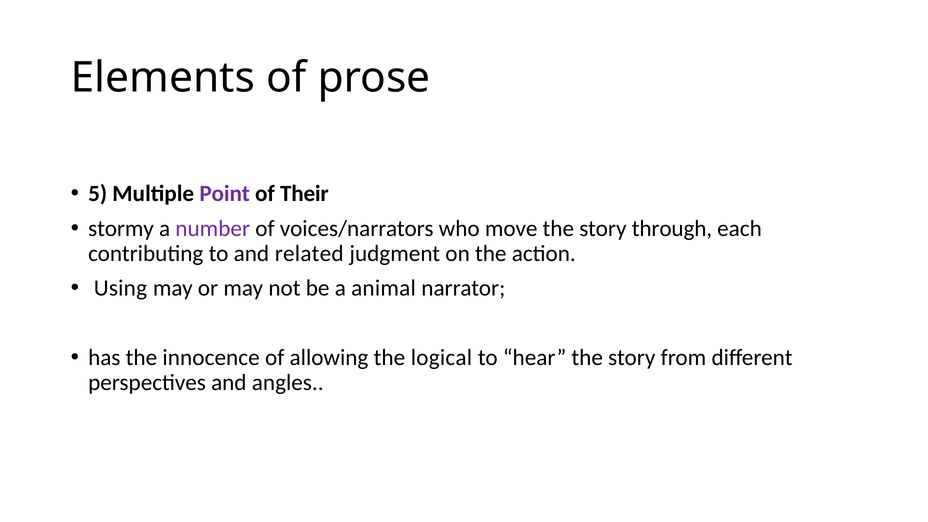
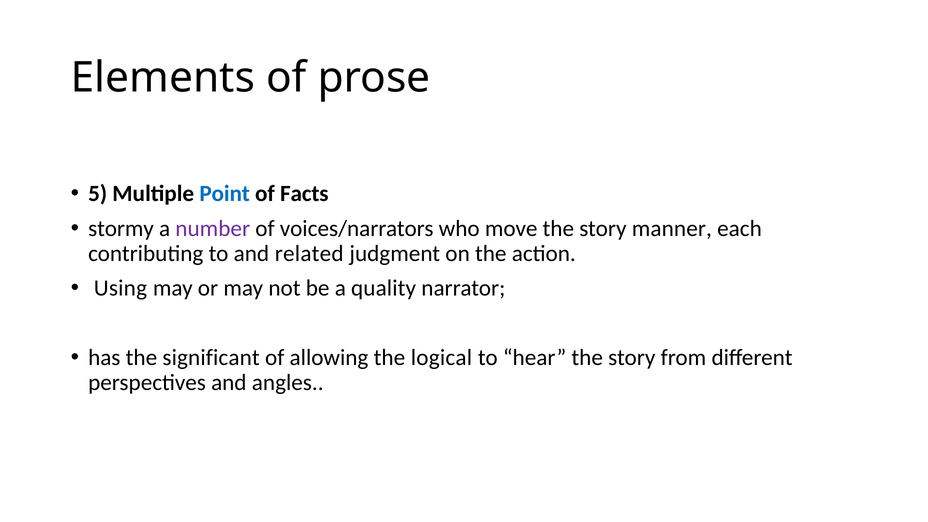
Point colour: purple -> blue (225, 194)
Their: Their -> Facts (304, 194)
through: through -> manner (672, 228)
animal: animal -> quality (384, 288)
innocence: innocence -> significant (211, 358)
